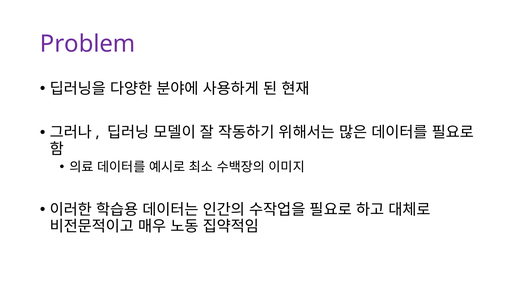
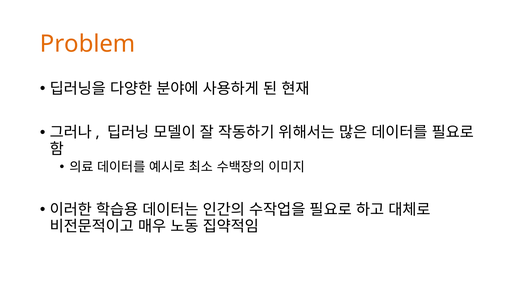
Problem colour: purple -> orange (88, 44)
